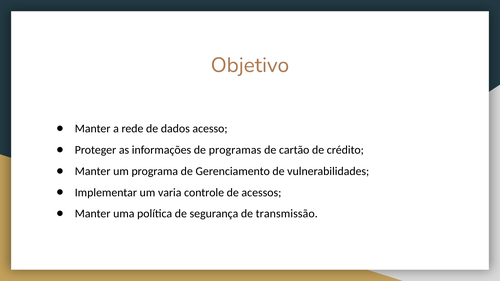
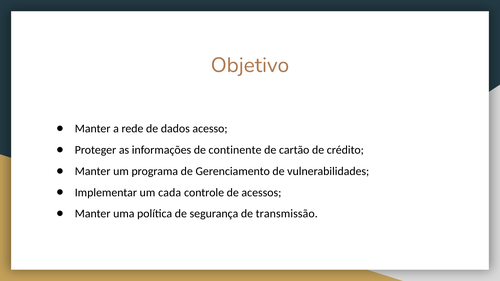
programas: programas -> continente (235, 150)
varia: varia -> cada (170, 193)
